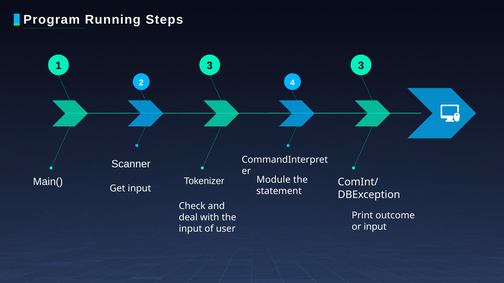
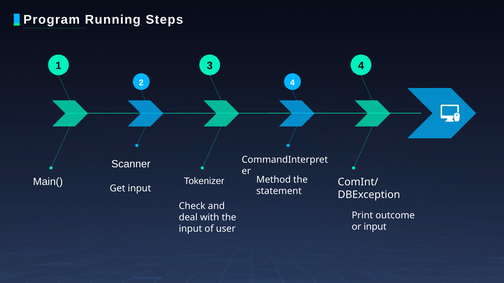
3 3: 3 -> 4 (361, 66)
Module: Module -> Method (274, 180)
